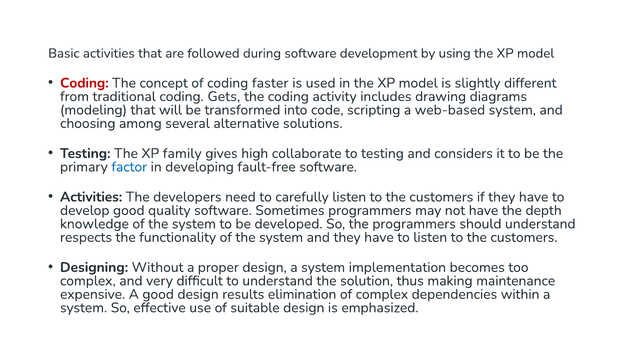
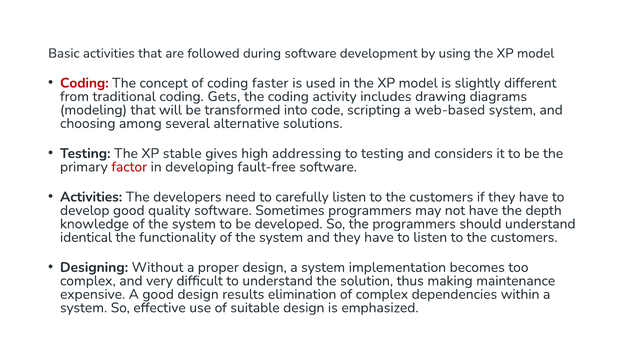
family: family -> stable (182, 153)
collaborate: collaborate -> addressing (307, 153)
factor colour: blue -> red (129, 167)
respects: respects -> identical (86, 237)
